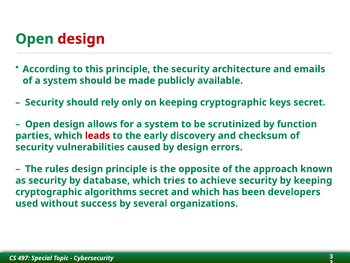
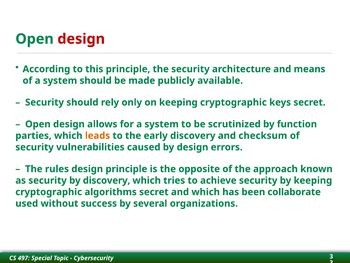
emails: emails -> means (310, 69)
leads colour: red -> orange (98, 135)
by database: database -> discovery (107, 180)
developers: developers -> collaborate (294, 192)
